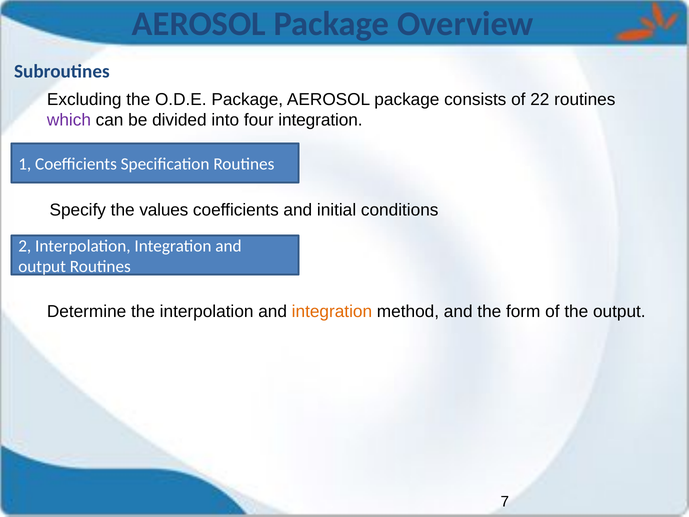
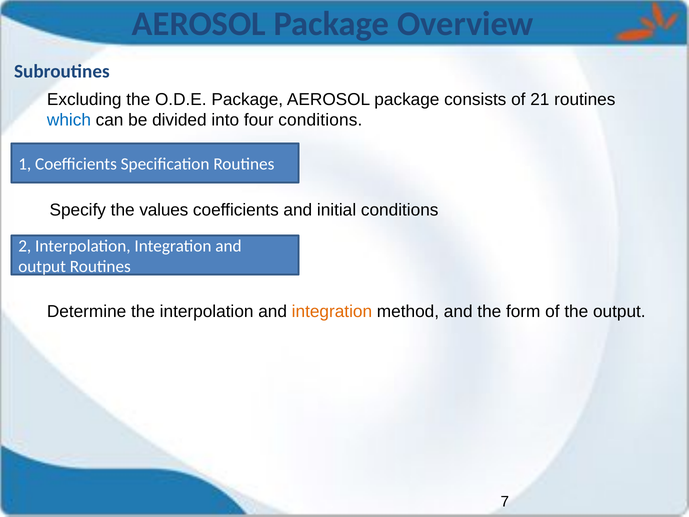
22: 22 -> 21 (540, 100)
which colour: purple -> blue (69, 120)
four integration: integration -> conditions (320, 120)
